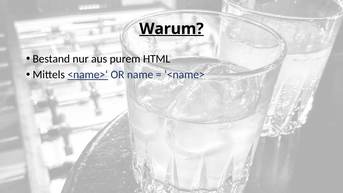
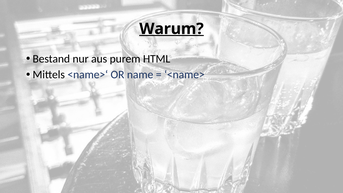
<name>‘ underline: present -> none (88, 75)
